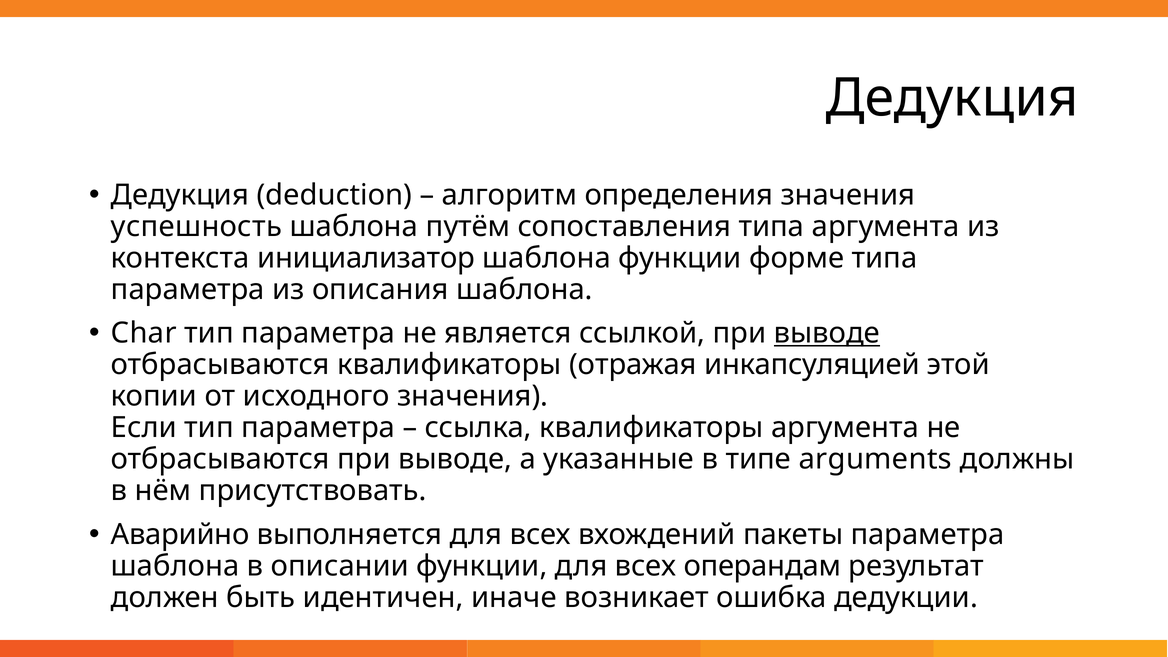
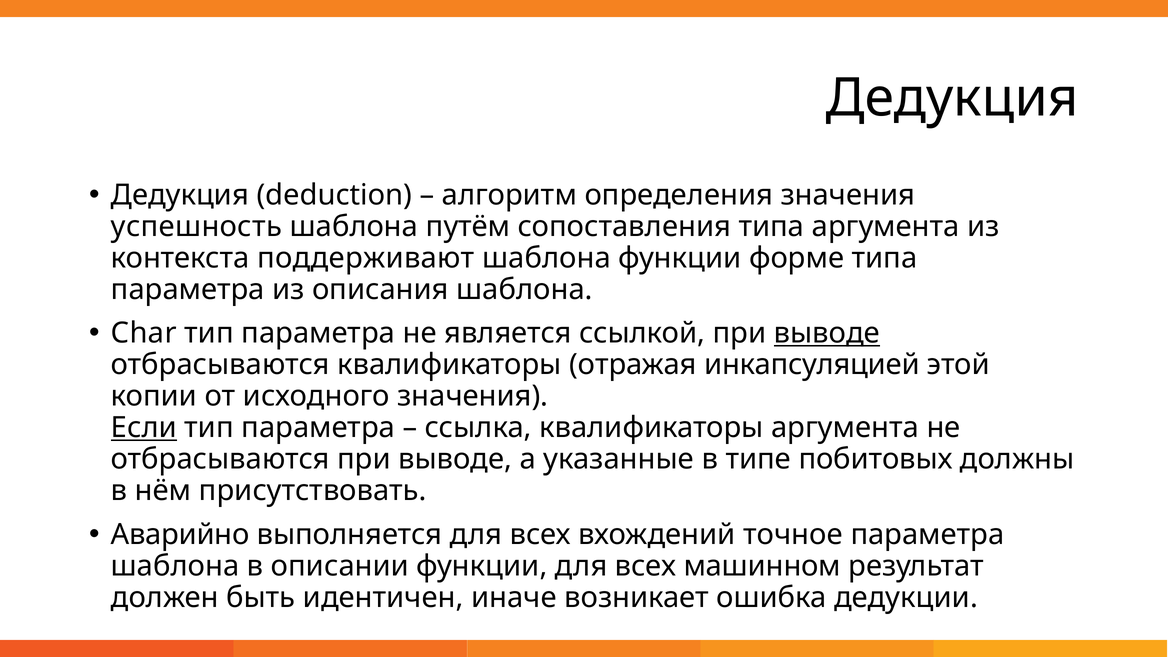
инициализатор: инициализатор -> поддерживают (366, 258)
Если underline: none -> present (144, 428)
arguments: arguments -> побитовых (876, 459)
пакеты: пакеты -> точное (793, 534)
операндам: операндам -> машинном (762, 566)
